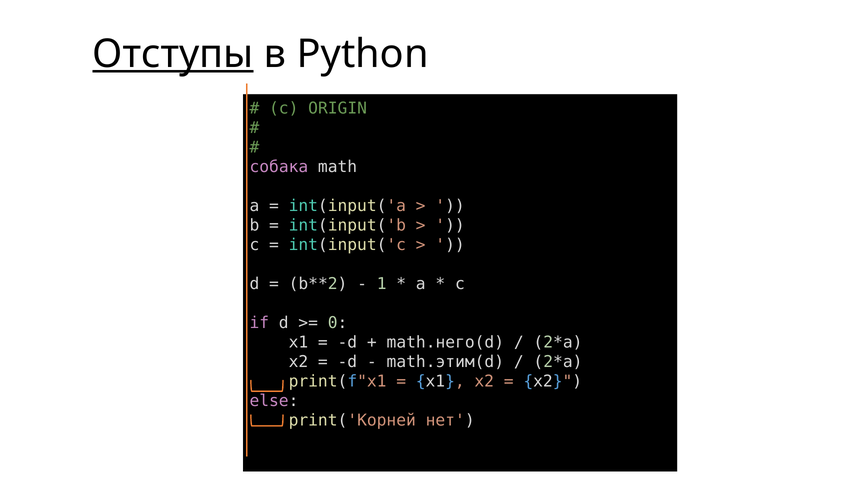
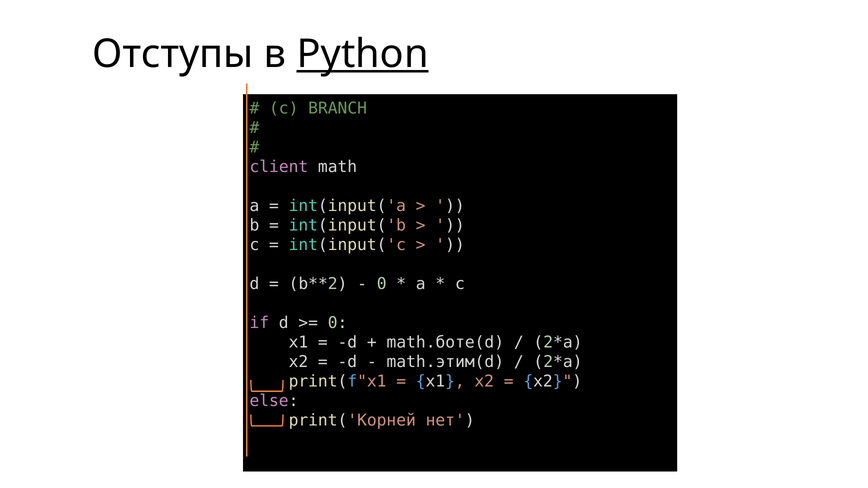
Отступы underline: present -> none (173, 54)
Python underline: none -> present (363, 54)
ORIGIN: ORIGIN -> BRANCH (338, 108)
собака: собака -> client (279, 167)
1: 1 -> 0 (382, 284)
math.него(d: math.него(d -> math.боте(d (445, 343)
